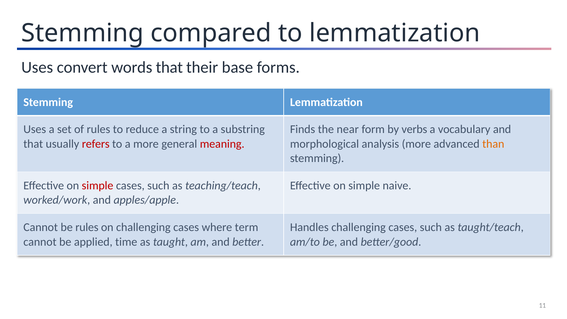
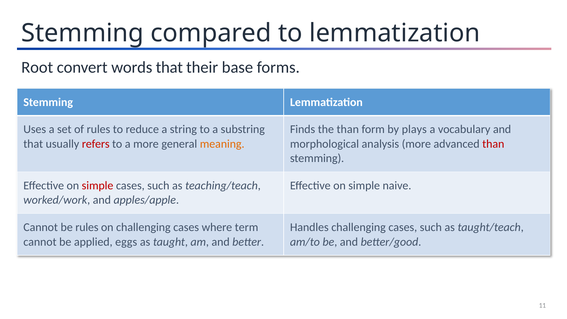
Uses: Uses -> Root (37, 67)
the near: near -> than (348, 129)
verbs: verbs -> plays (414, 129)
meaning colour: red -> orange (222, 144)
than colour: orange -> red (493, 144)
time: time -> eggs (126, 242)
